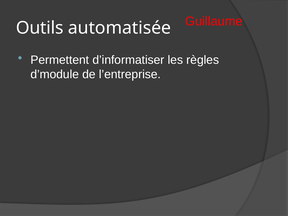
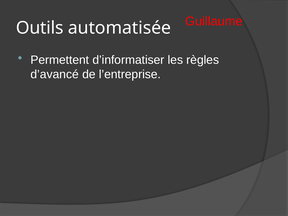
d’module: d’module -> d’avancé (55, 74)
